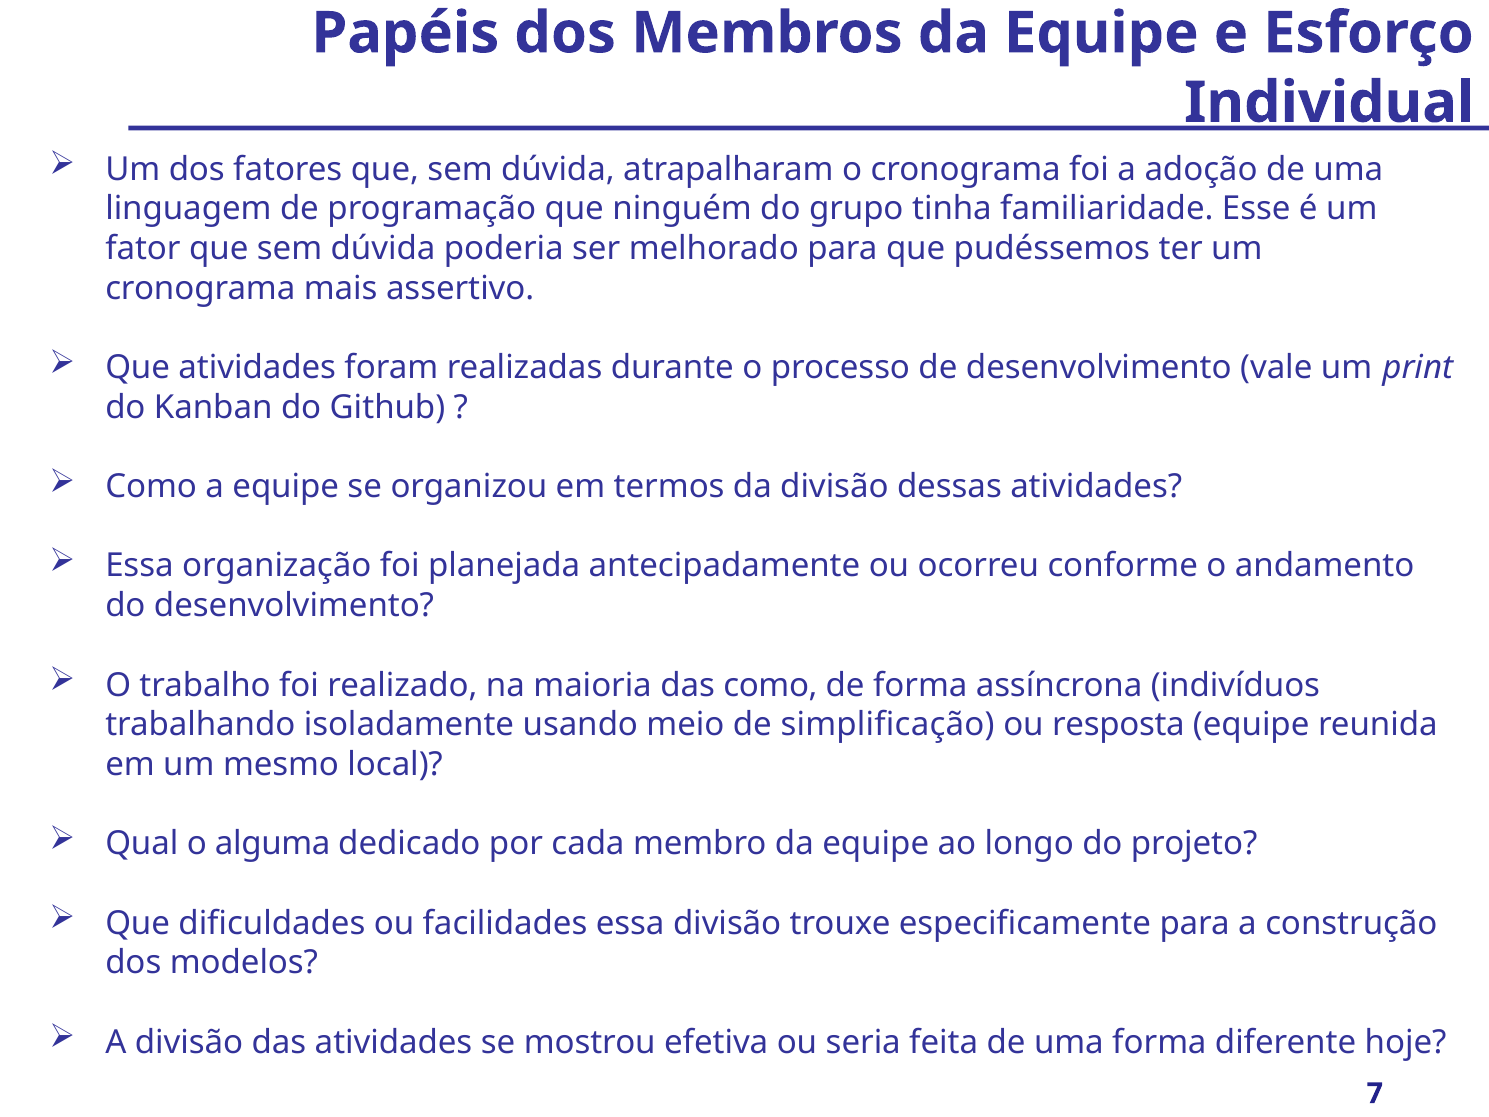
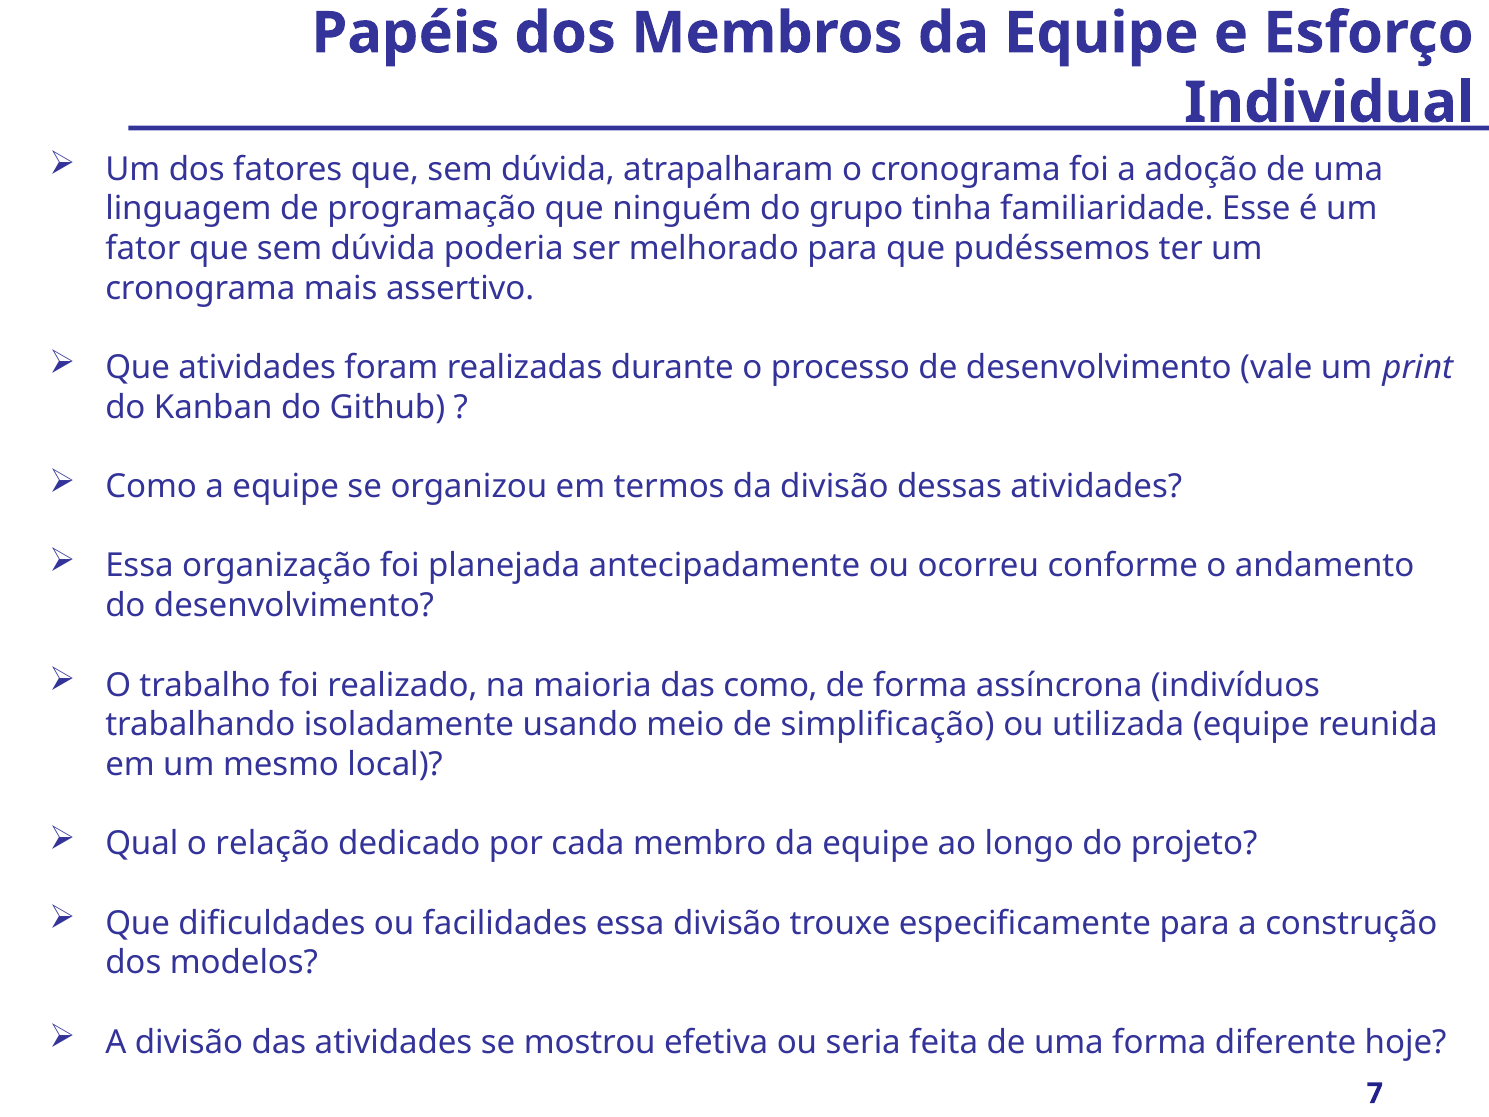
resposta: resposta -> utilizada (1118, 725)
alguma: alguma -> relação (273, 844)
